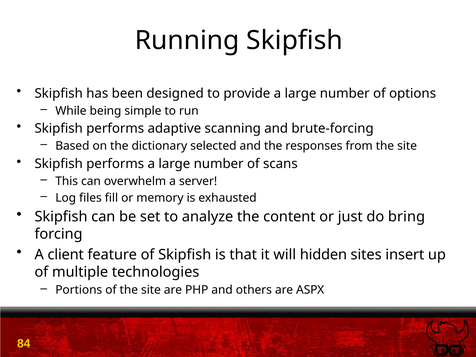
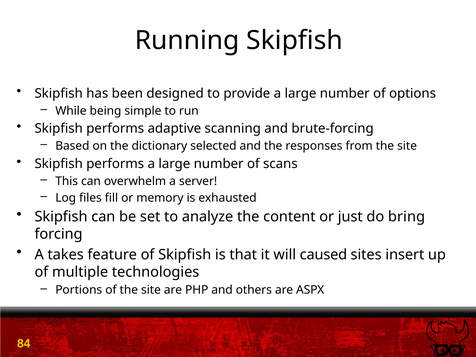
client: client -> takes (66, 255)
hidden: hidden -> caused (323, 255)
